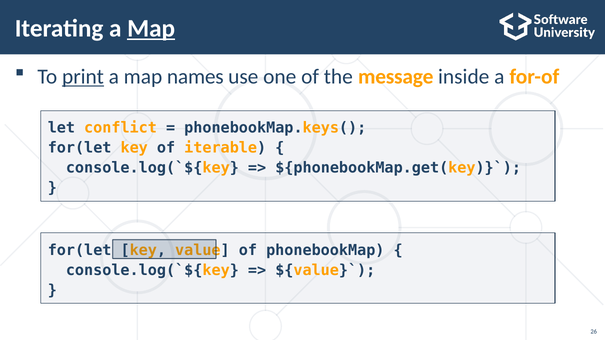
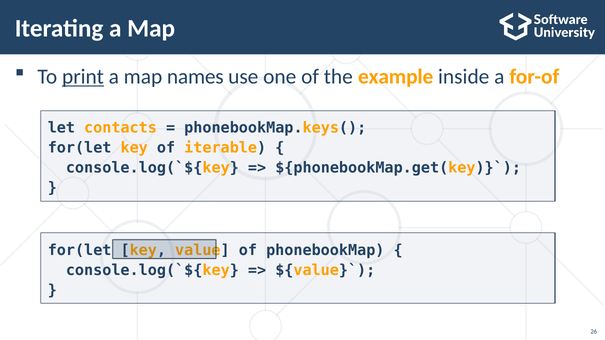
Map underline: present -> none (151, 29)
message: message -> example (396, 77)
conflict: conflict -> contacts (121, 128)
